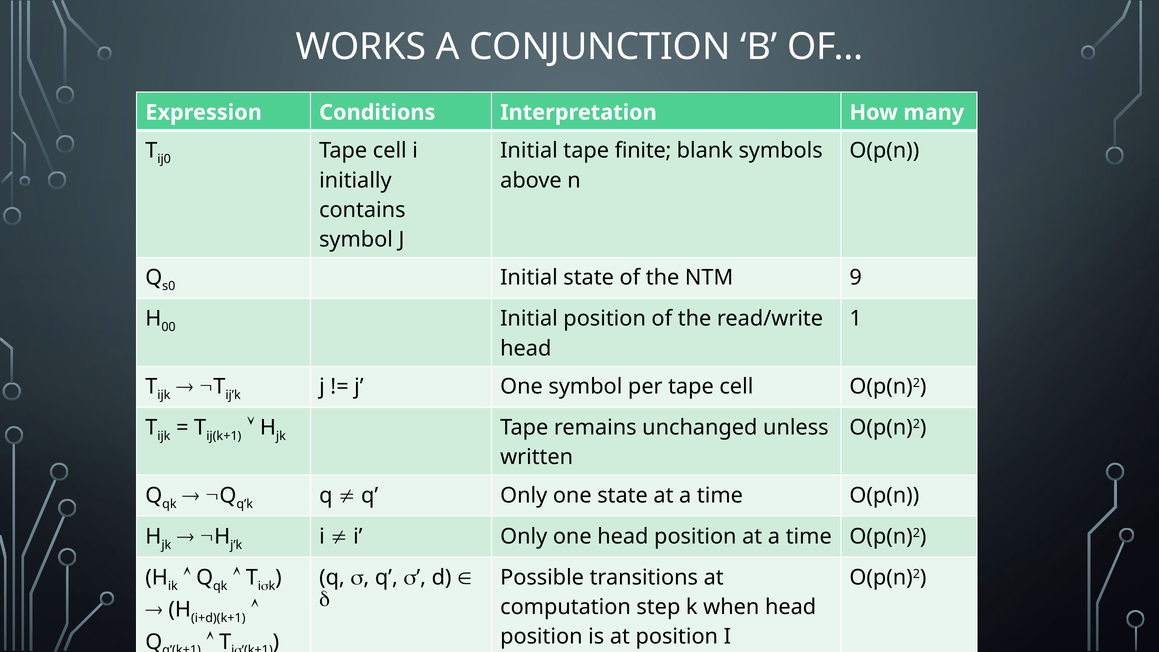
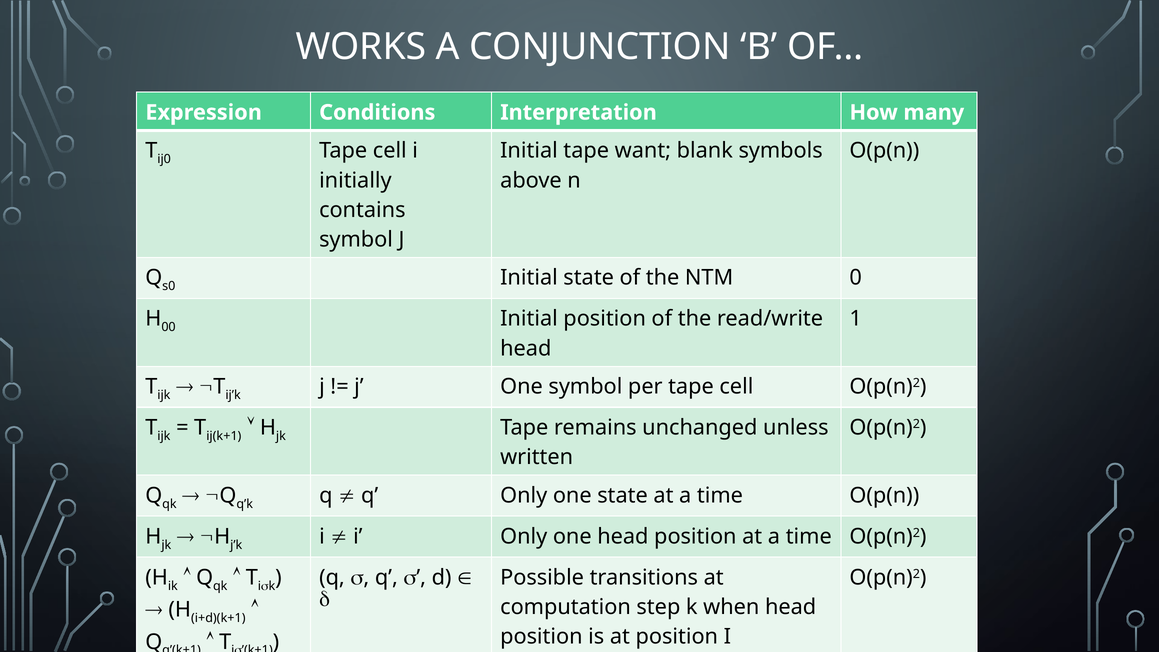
finite: finite -> want (643, 151)
9: 9 -> 0 (856, 278)
